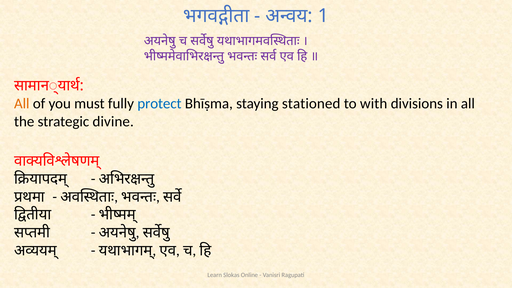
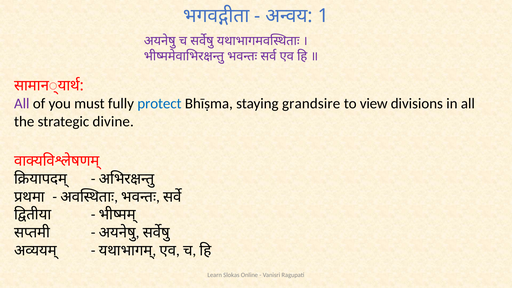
All colour: orange -> purple (22, 104)
stationed: stationed -> grandsire (311, 104)
with: with -> view (374, 104)
